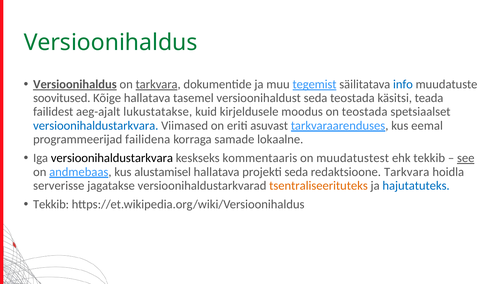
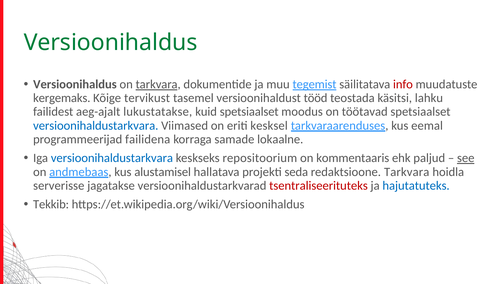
Versioonihaldus underline: present -> none (75, 84)
info colour: blue -> red (403, 84)
soovitused: soovitused -> kergemaks (62, 98)
Kõige hallatava: hallatava -> tervikust (147, 98)
versioonihaldust seda: seda -> tööd (316, 98)
teada: teada -> lahku (429, 98)
kuid kirjeldusele: kirjeldusele -> spetsiaalset (249, 112)
on teostada: teostada -> töötavad (365, 112)
asuvast: asuvast -> kesksel (269, 125)
versioonihaldustarkvara colour: black -> blue (112, 158)
kommentaaris: kommentaaris -> repositoorium (260, 158)
muudatustest: muudatustest -> kommentaaris (353, 158)
ehk tekkib: tekkib -> paljud (429, 158)
tsentraliseerituteks colour: orange -> red (319, 185)
